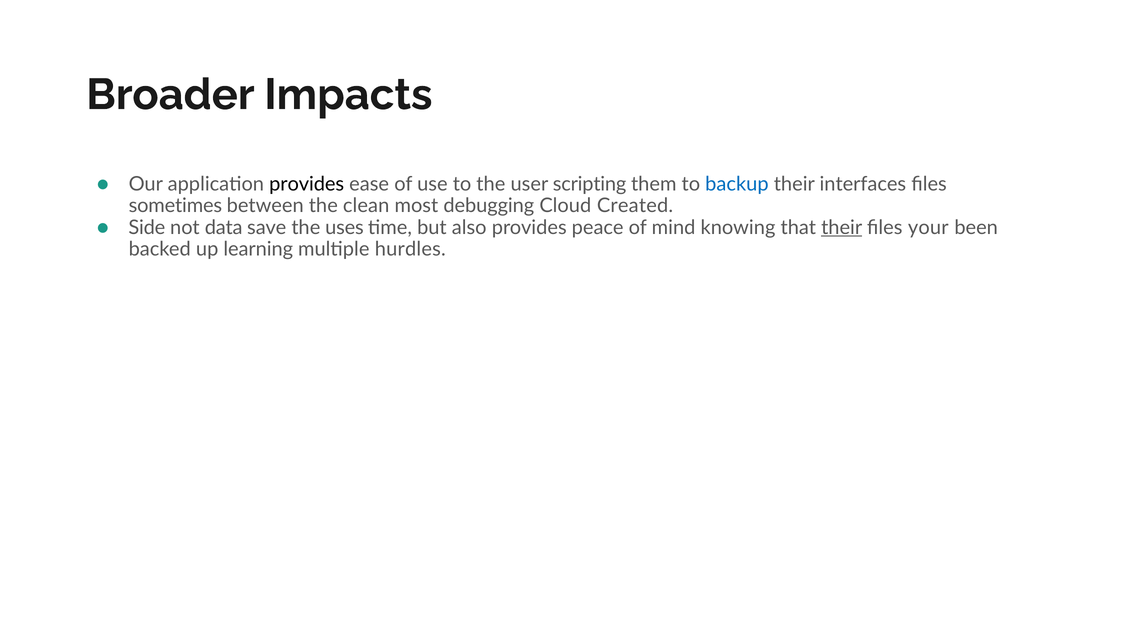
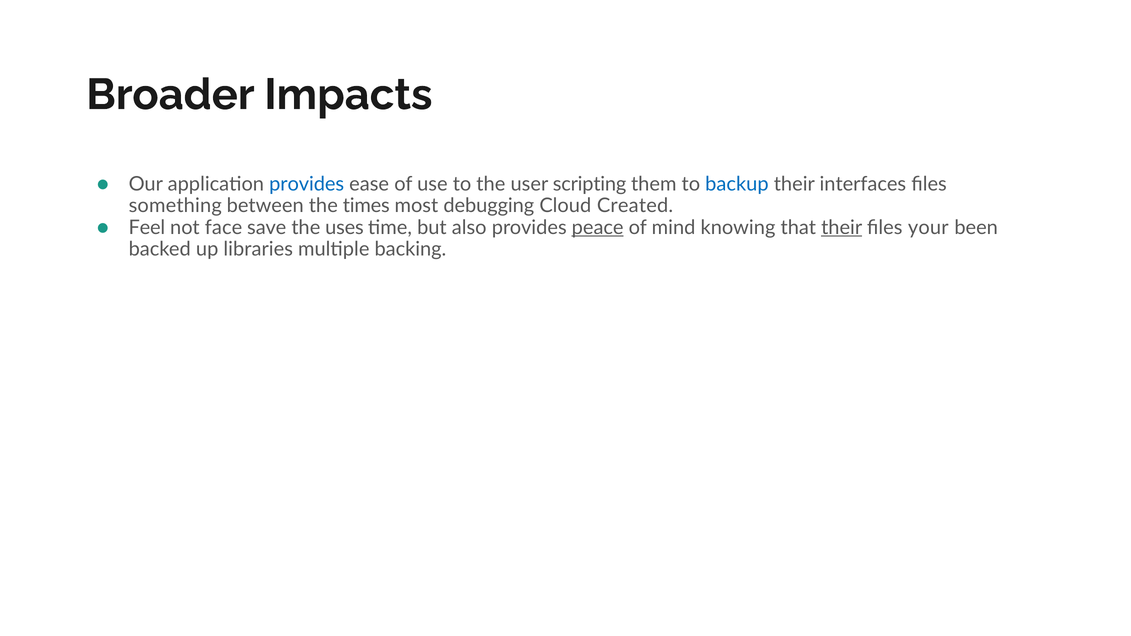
provides colour: black -> blue (307, 184)
sometimes: sometimes -> something (175, 206)
clean: clean -> times (366, 206)
Side: Side -> Feel (147, 228)
data: data -> face (224, 228)
peace underline: none -> present (598, 228)
learning: learning -> libraries (258, 249)
hurdles: hurdles -> backing (410, 249)
